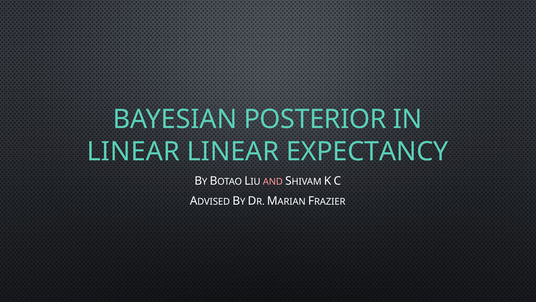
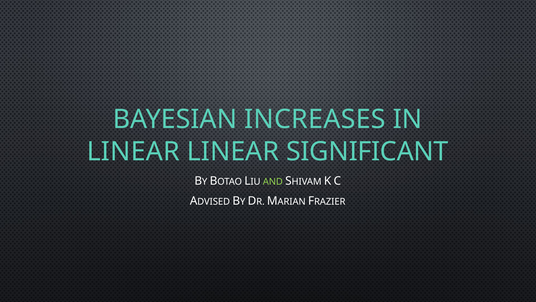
POSTERIOR: POSTERIOR -> INCREASES (315, 119)
EXPECTANCY: EXPECTANCY -> SIGNIFICANT (367, 151)
AND colour: pink -> light green (273, 181)
